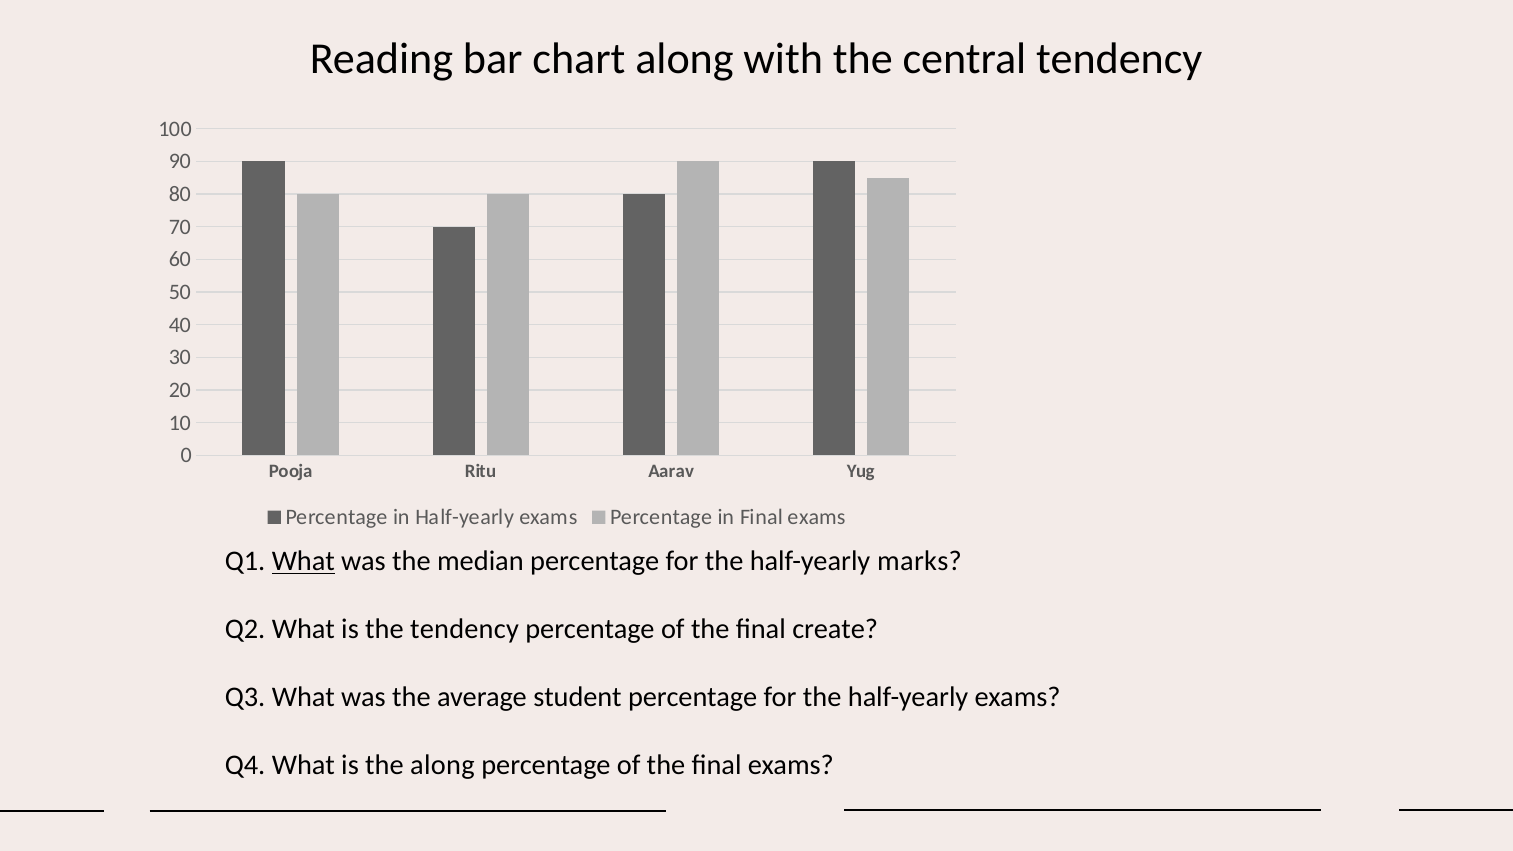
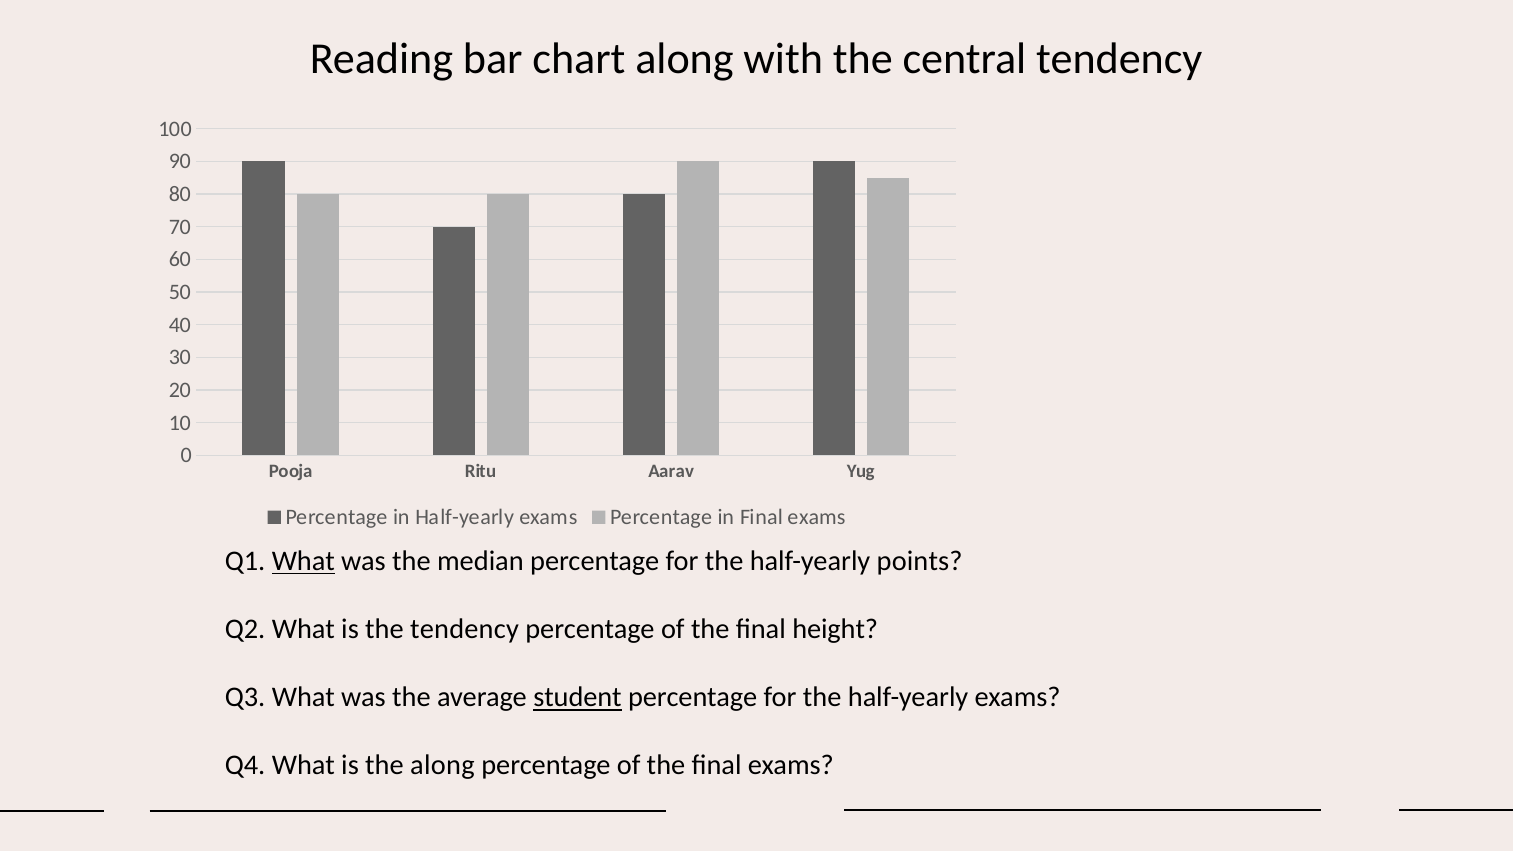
marks: marks -> points (920, 561)
create: create -> height (835, 629)
student underline: none -> present (578, 698)
